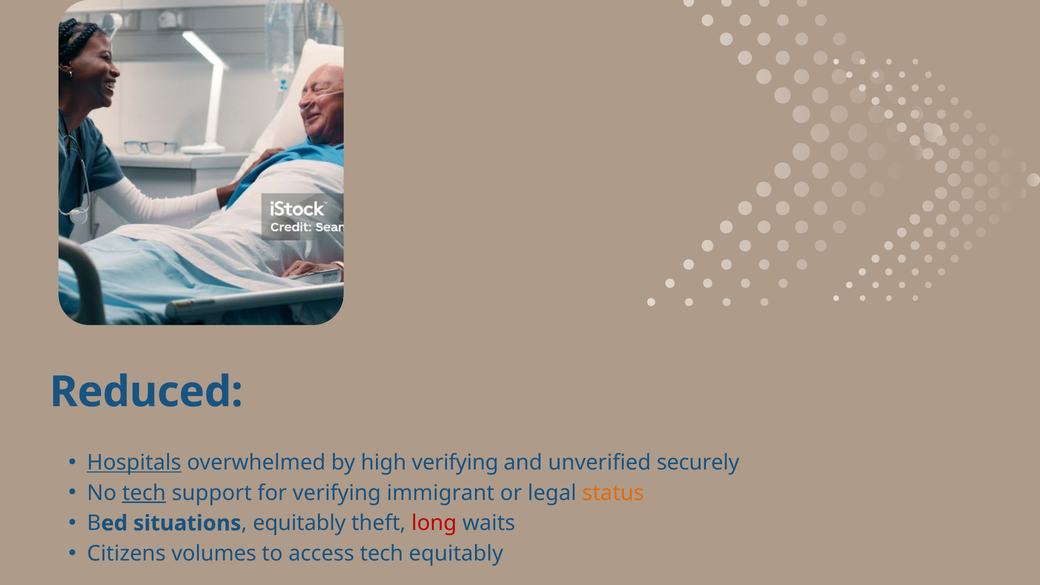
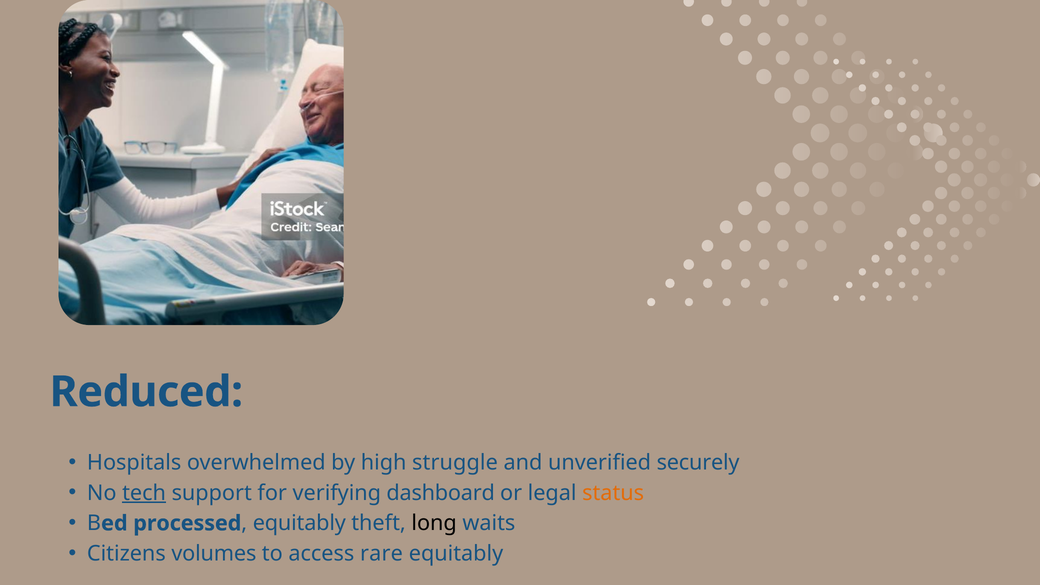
Hospitals underline: present -> none (134, 463)
high verifying: verifying -> struggle (455, 463)
immigrant: immigrant -> dashboard (441, 493)
situations: situations -> processed (187, 523)
long colour: red -> black (434, 523)
access tech: tech -> rare (381, 554)
